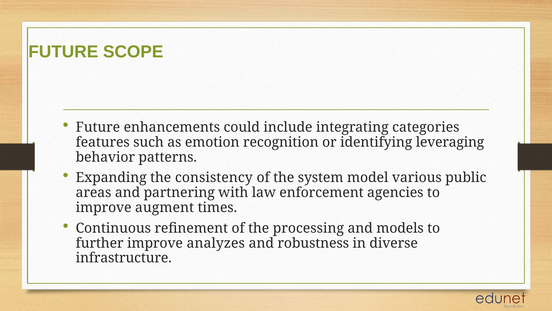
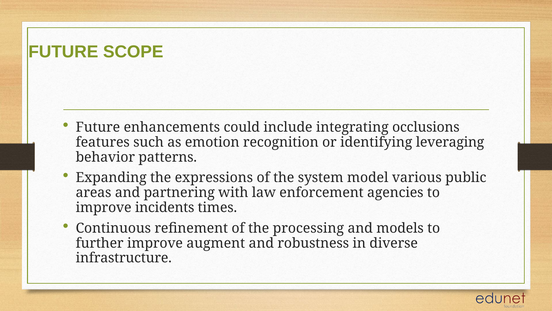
categories: categories -> occlusions (426, 127)
consistency: consistency -> expressions (214, 177)
augment: augment -> incidents (165, 207)
analyzes: analyzes -> augment (216, 243)
